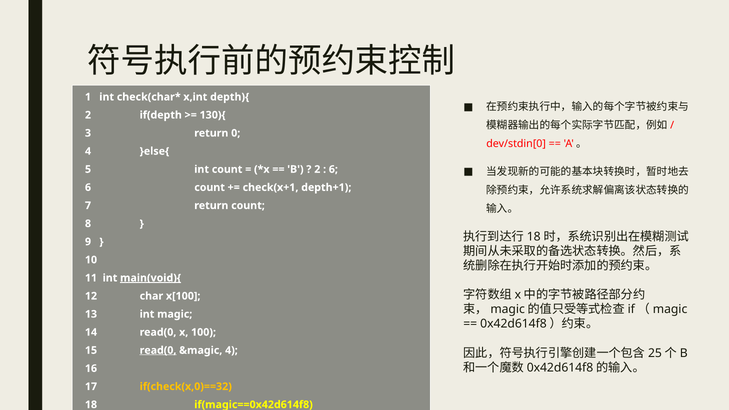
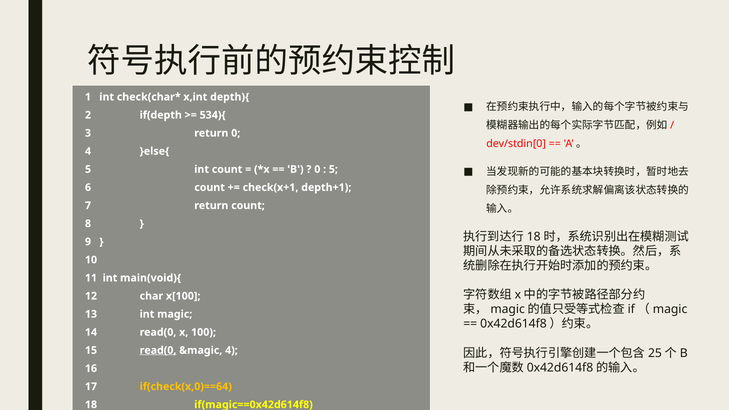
130){: 130){ -> 534){ (213, 115)
2: 2 -> 0 (317, 169)
6: 6 -> 5 (333, 169)
main(void){ underline: present -> none (151, 278)
if(check(x,0)==32: if(check(x,0)==32 -> if(check(x,0)==64 (186, 387)
